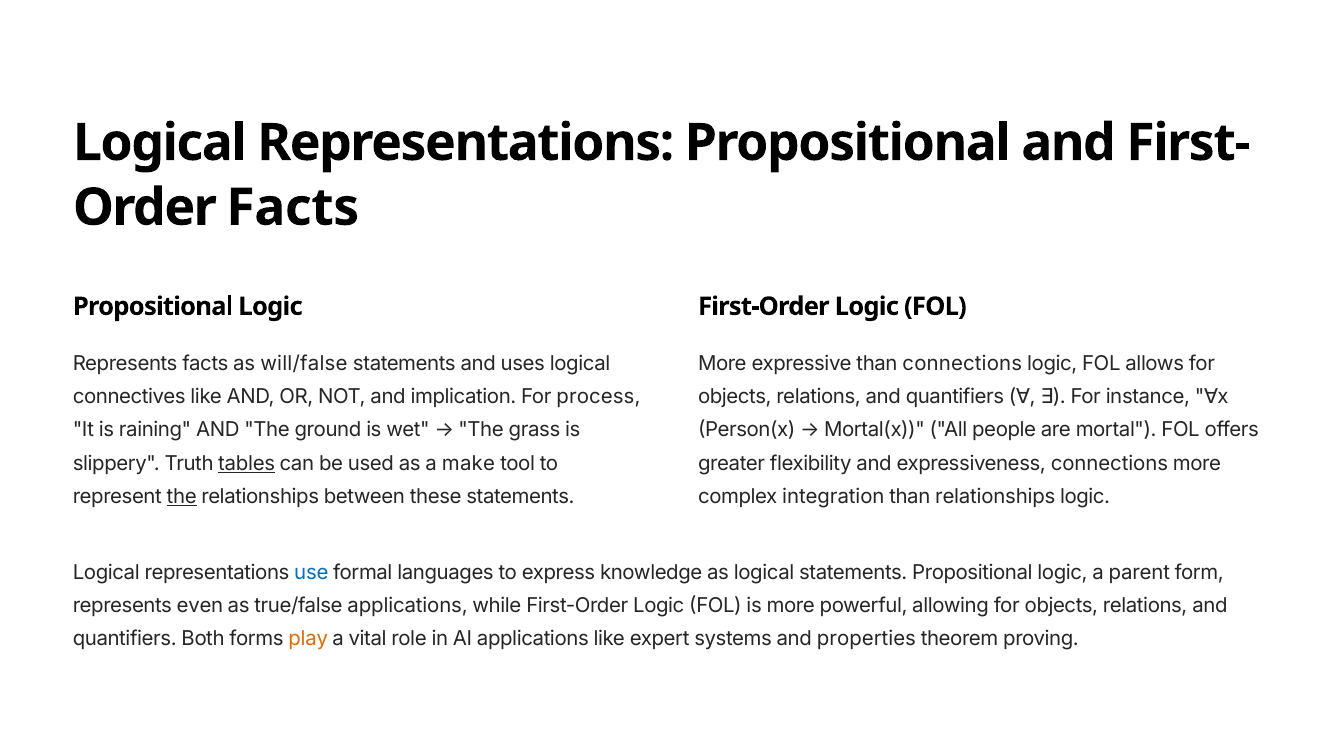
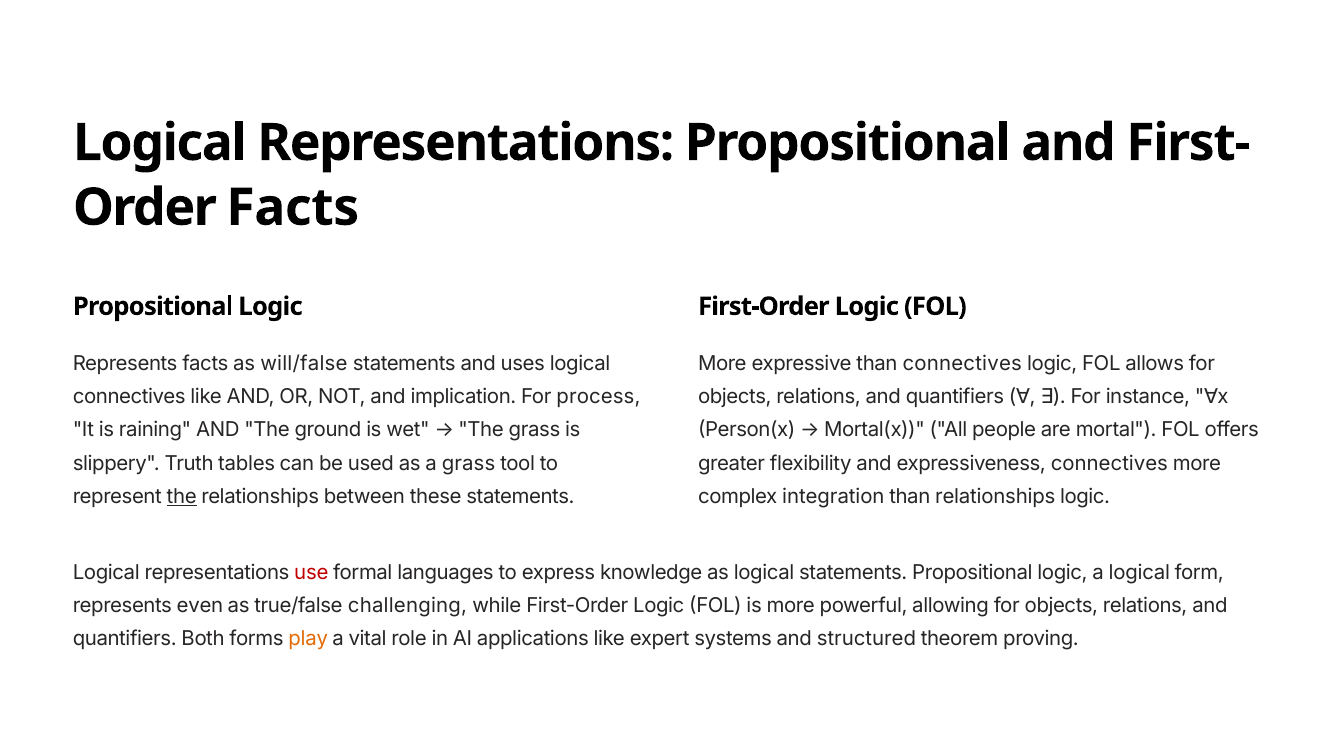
than connections: connections -> connectives (962, 364)
tables underline: present -> none (247, 464)
a make: make -> grass (469, 464)
expressiveness connections: connections -> connectives (1109, 464)
use colour: blue -> red (311, 573)
a parent: parent -> logical (1139, 573)
true/false applications: applications -> challenging (407, 606)
properties: properties -> structured (866, 639)
